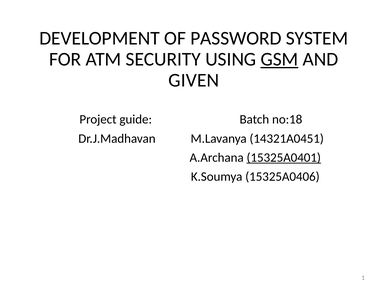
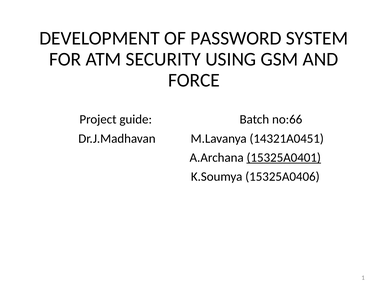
GSM underline: present -> none (279, 59)
GIVEN: GIVEN -> FORCE (194, 80)
no:18: no:18 -> no:66 (287, 119)
